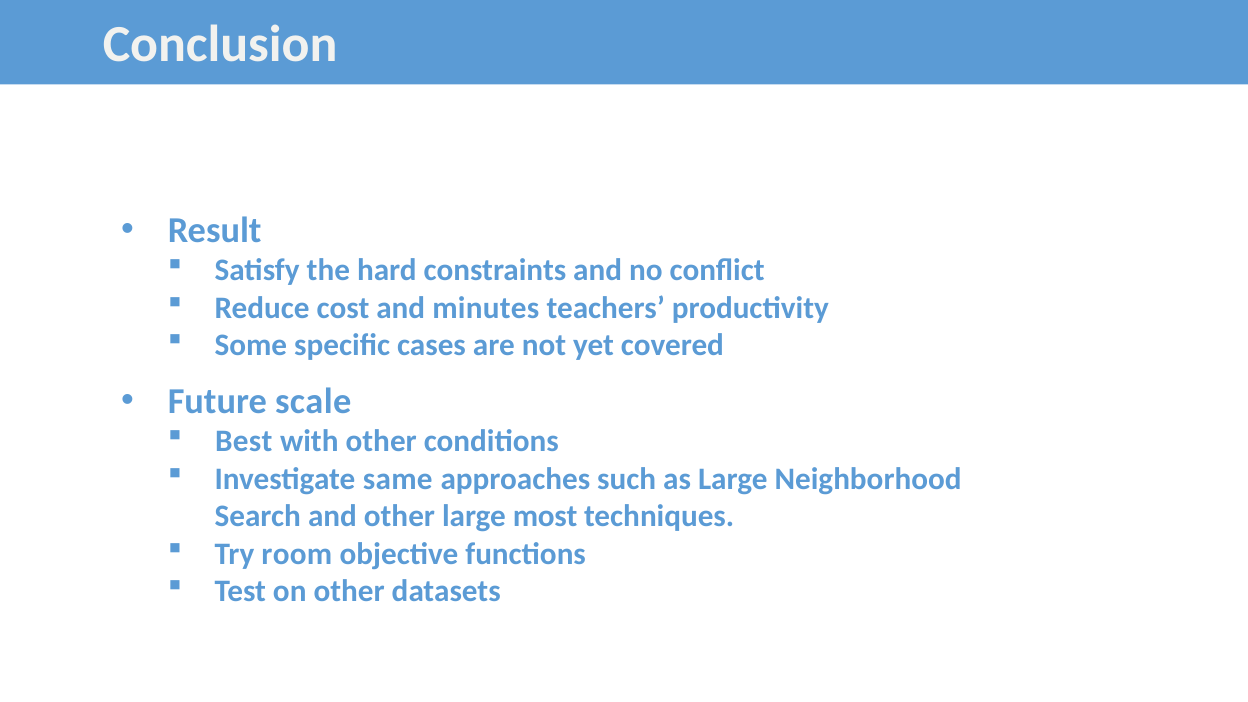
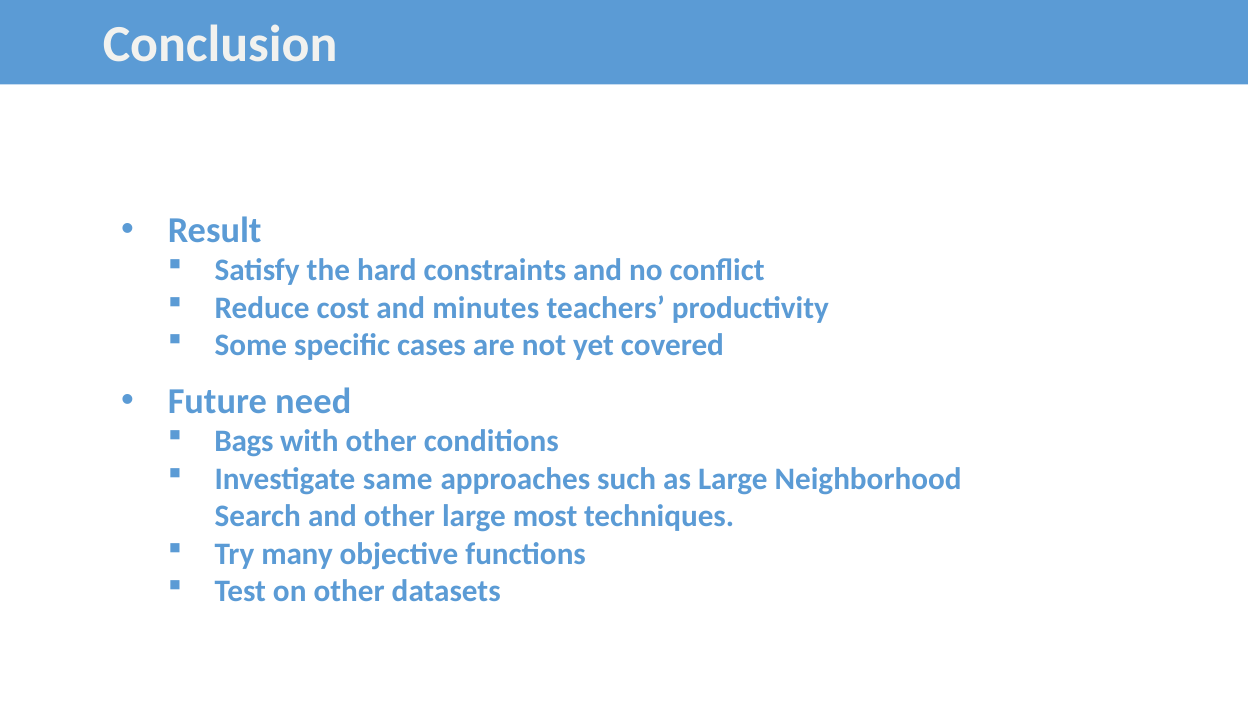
scale: scale -> need (313, 401)
Best: Best -> Bags (244, 442)
room: room -> many (297, 554)
